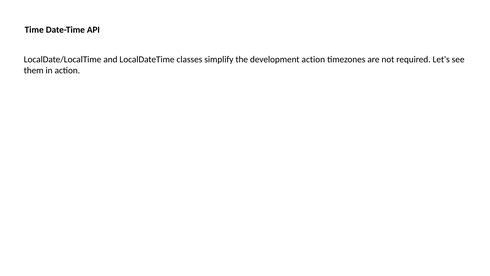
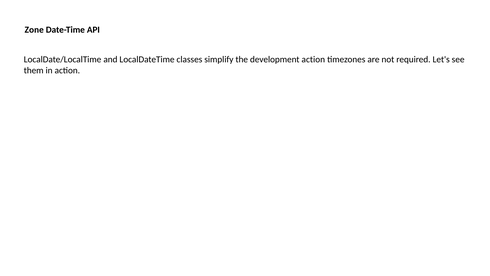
Time: Time -> Zone (34, 30)
